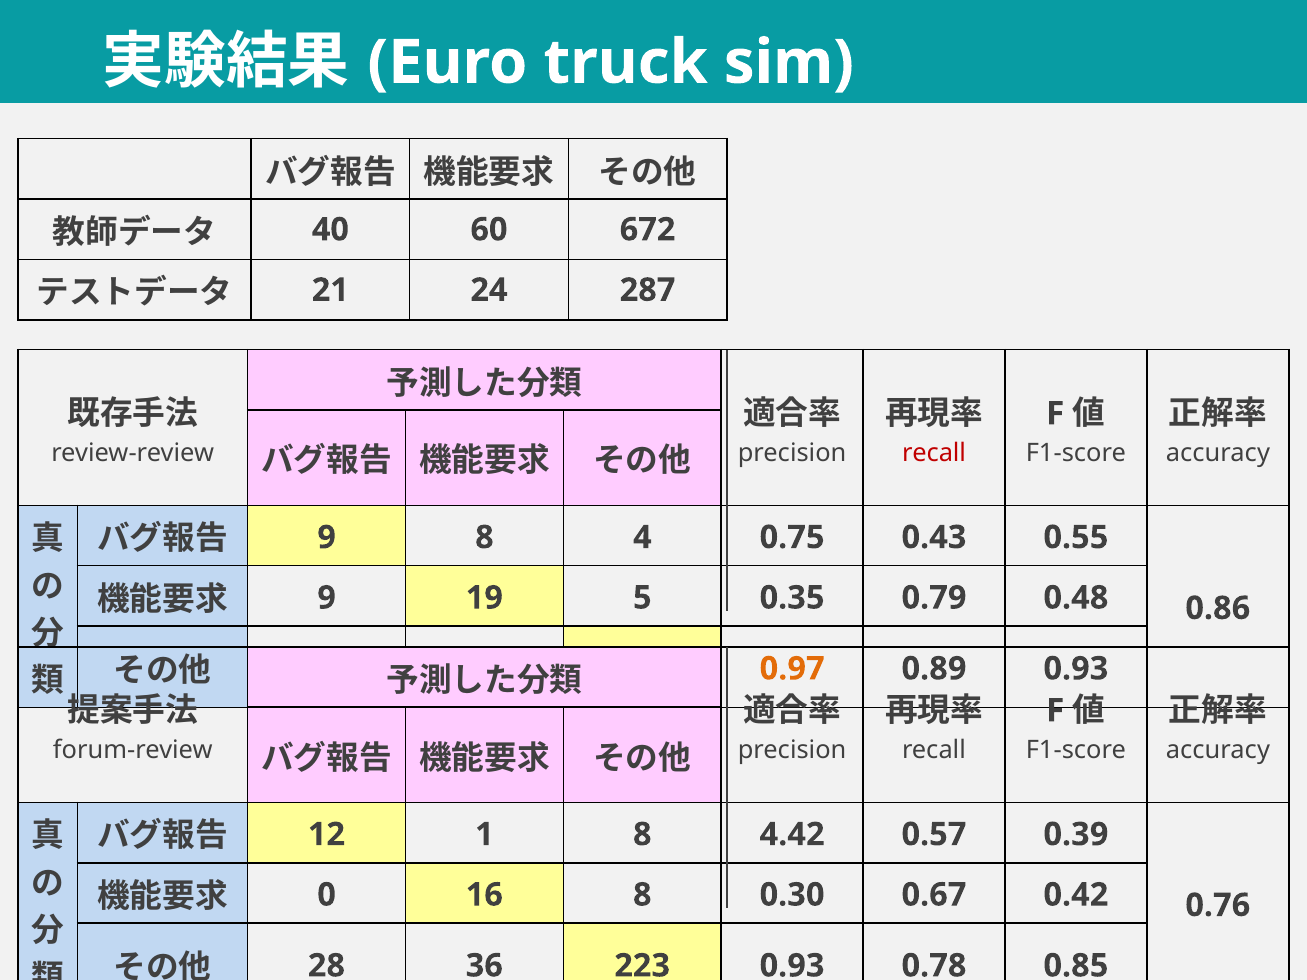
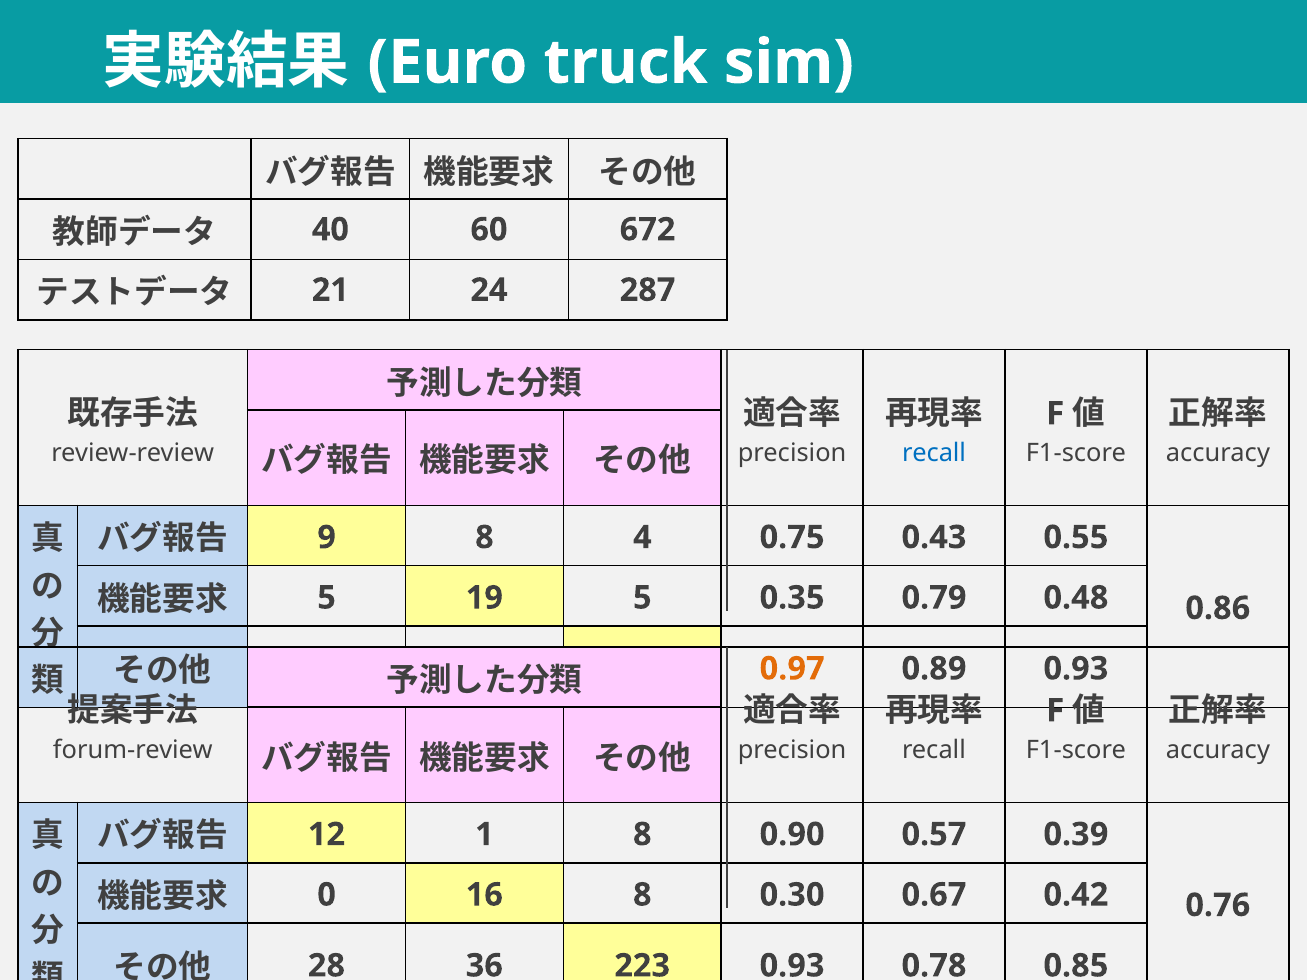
recall colour: red -> blue (934, 453)
9: 9 -> 5 (327, 598)
4.42: 4.42 -> 0.90 (792, 835)
